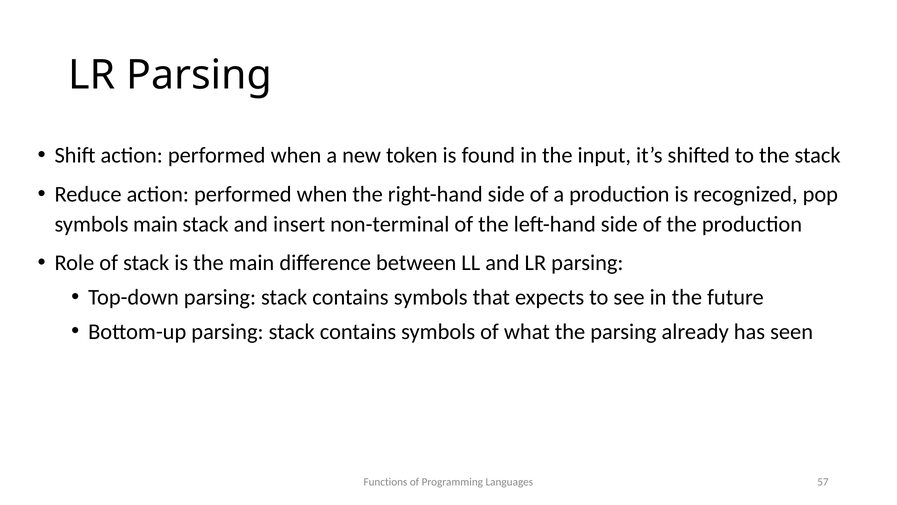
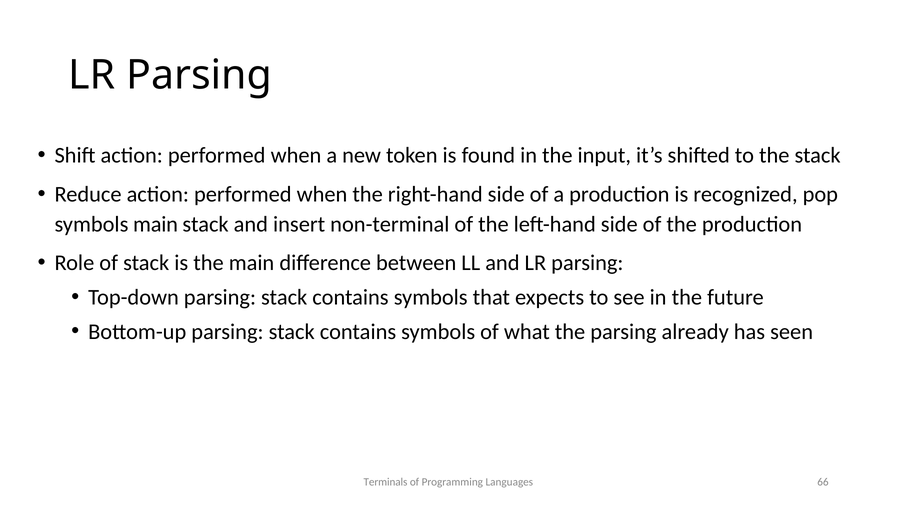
Functions: Functions -> Terminals (385, 482)
57: 57 -> 66 (823, 482)
